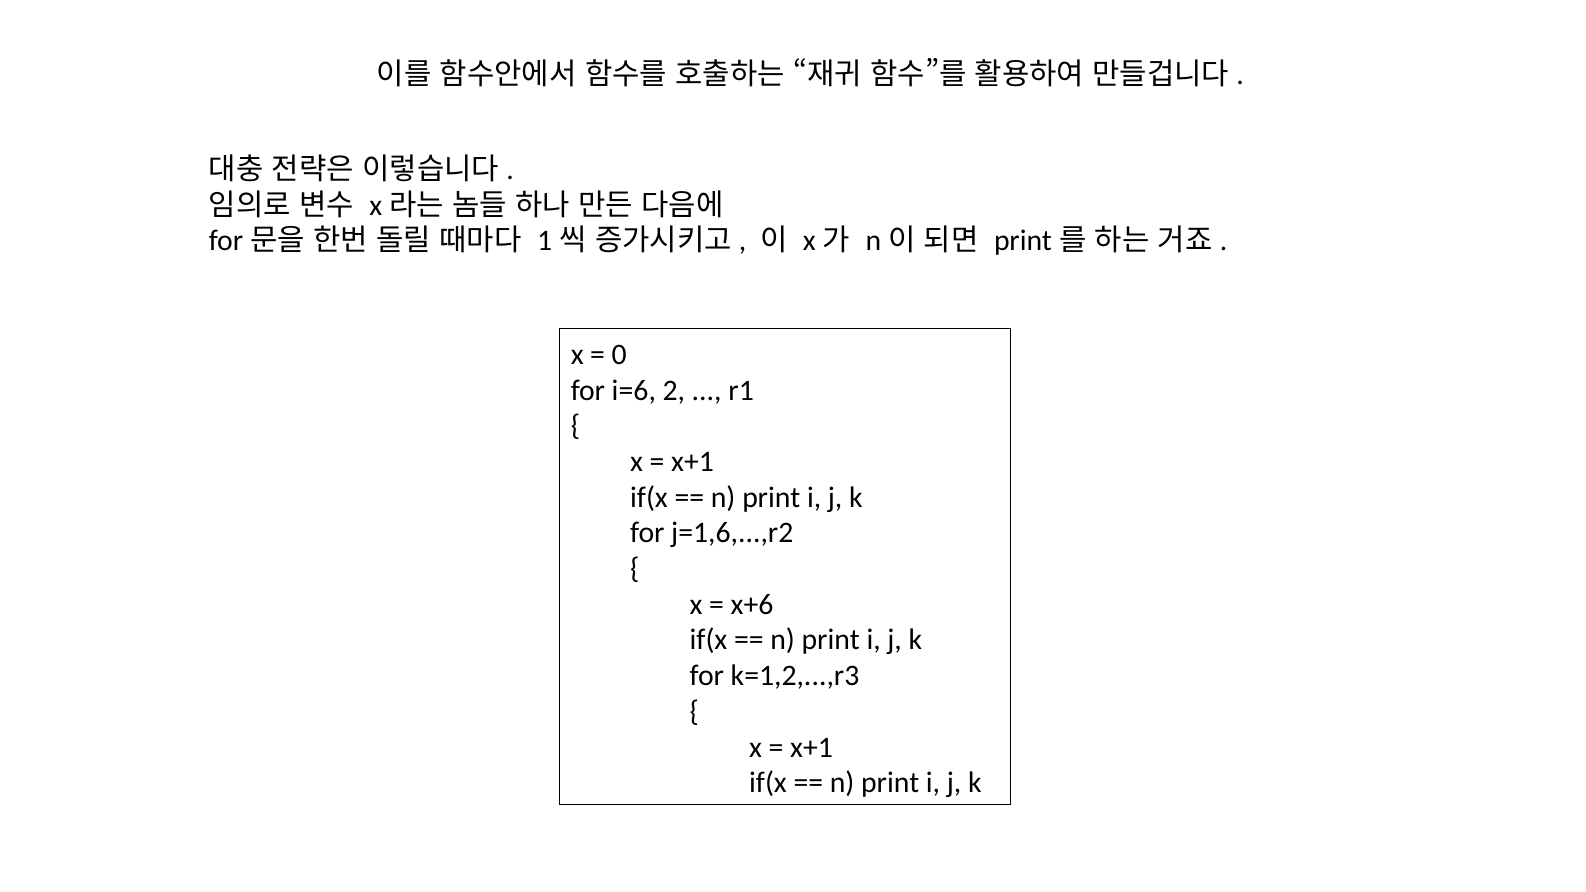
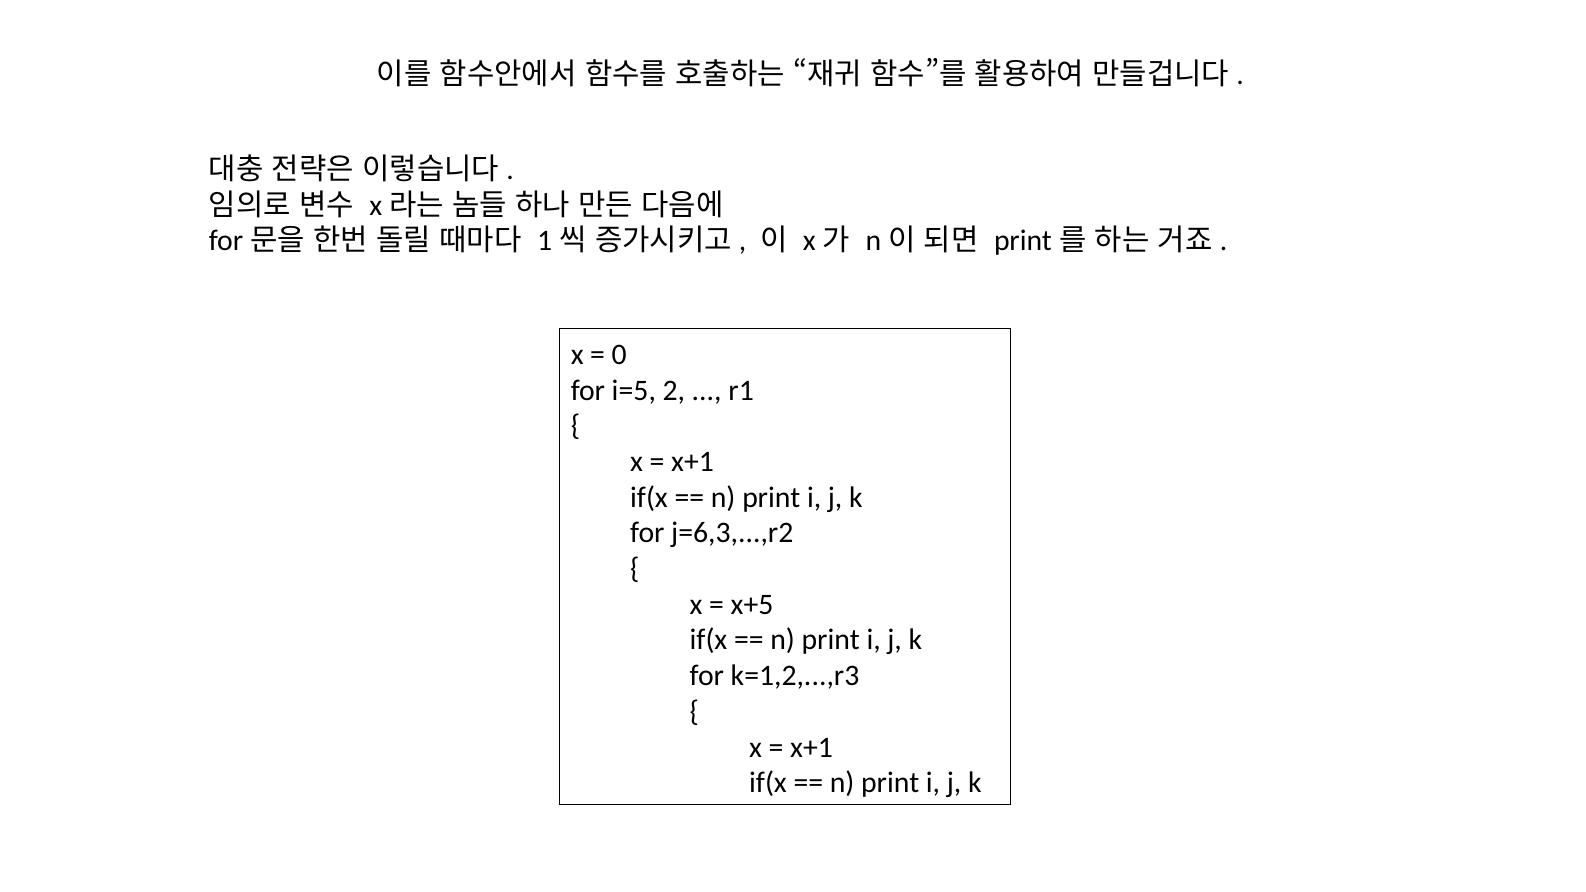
i=6: i=6 -> i=5 (634, 390)
j=1,6,...,r2: j=1,6,...,r2 -> j=6,3,...,r2 (732, 533)
x+6: x+6 -> x+5 (752, 605)
